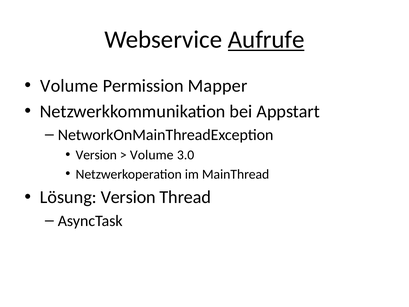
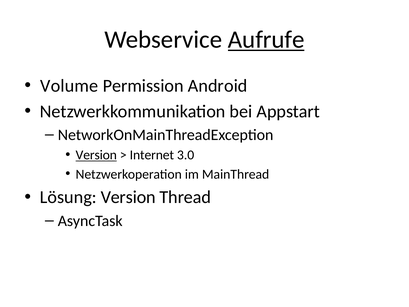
Mapper: Mapper -> Android (218, 86)
Version underline: none -> present (96, 155)
Volume: Volume -> Internet (152, 155)
